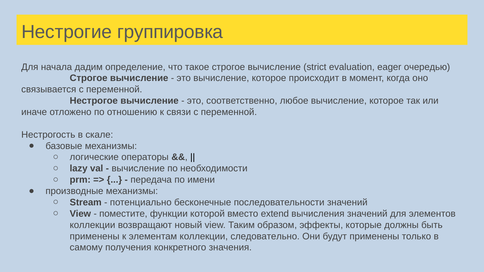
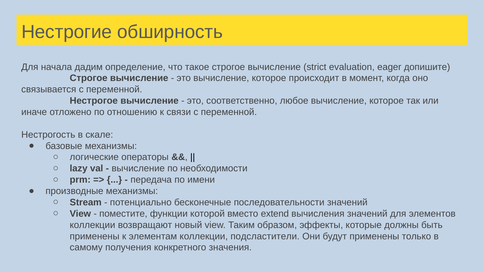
группировка: группировка -> обширность (170, 32)
очередью: очередью -> допишите (427, 67)
следовательно: следовательно -> подсластители (265, 236)
